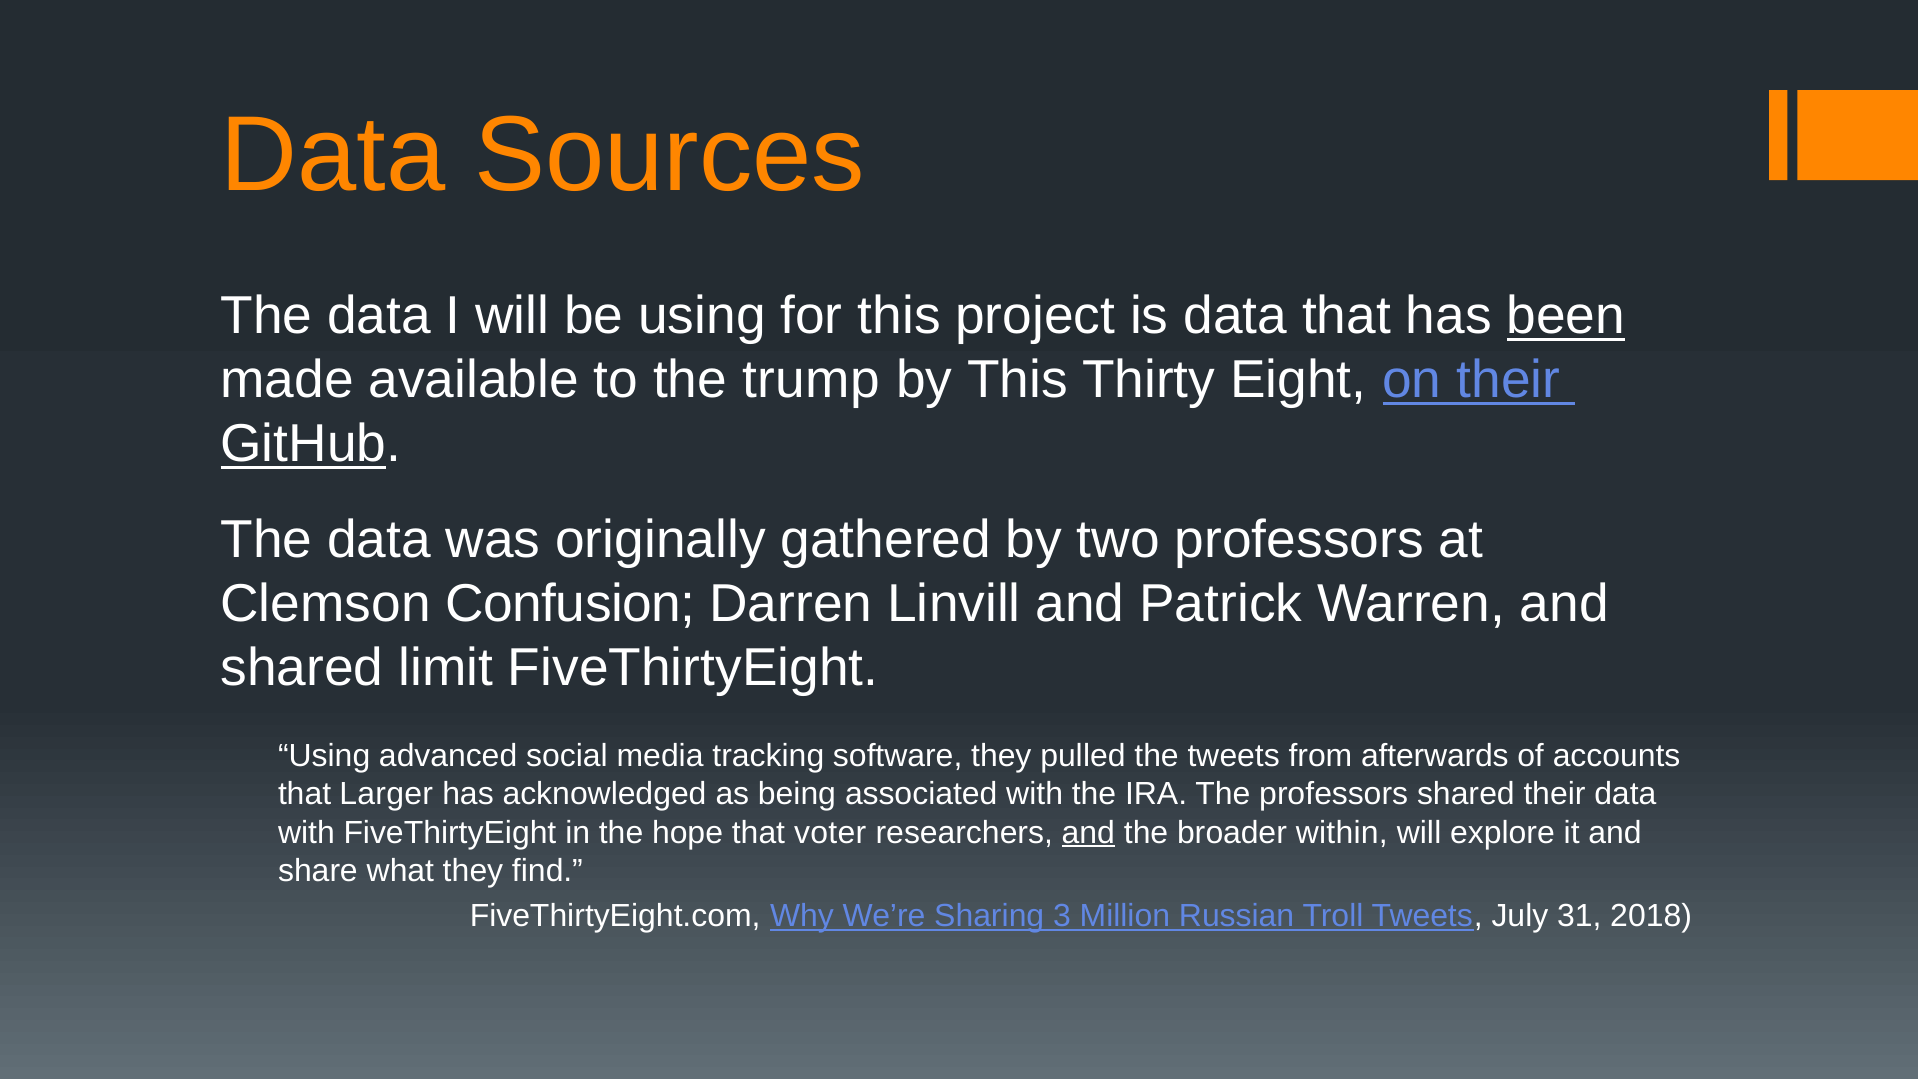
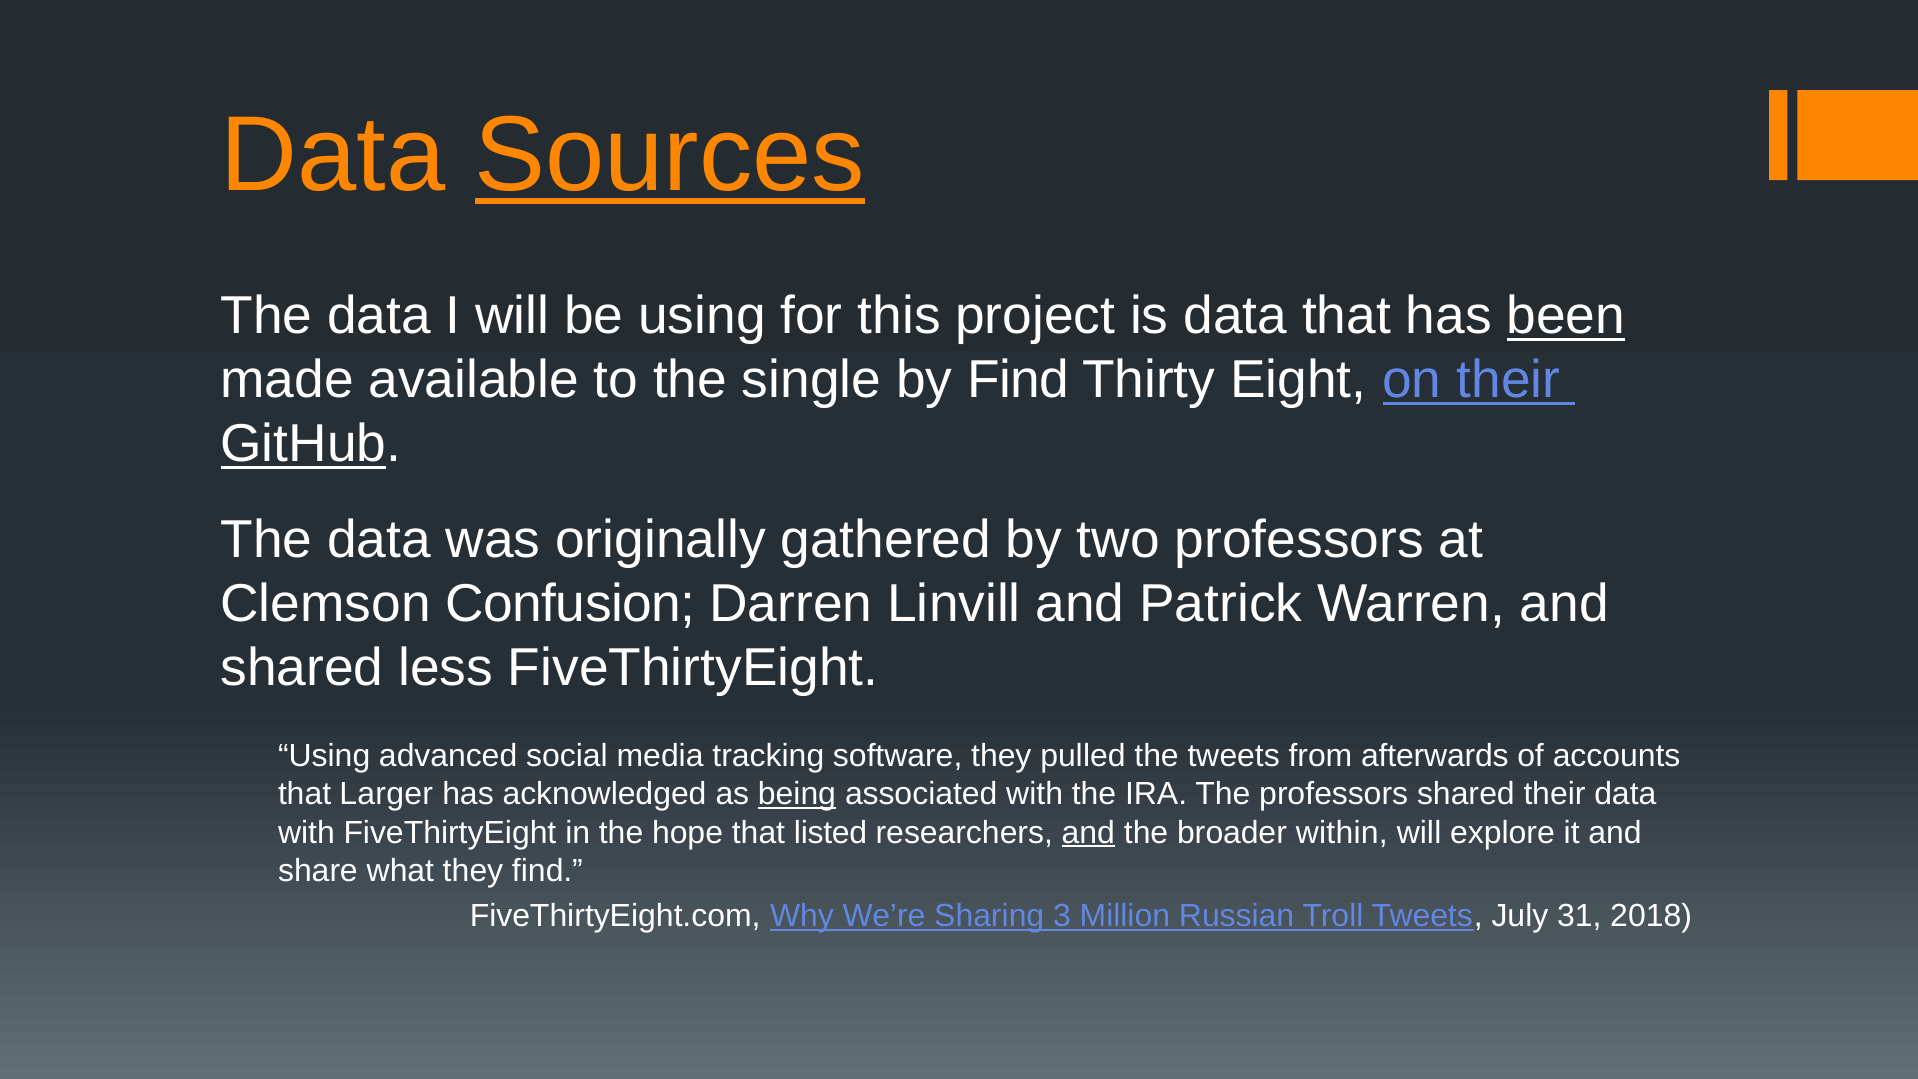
Sources underline: none -> present (670, 155)
trump: trump -> single (812, 380)
by This: This -> Find (1018, 380)
limit: limit -> less (446, 668)
being underline: none -> present (797, 794)
voter: voter -> listed (831, 833)
